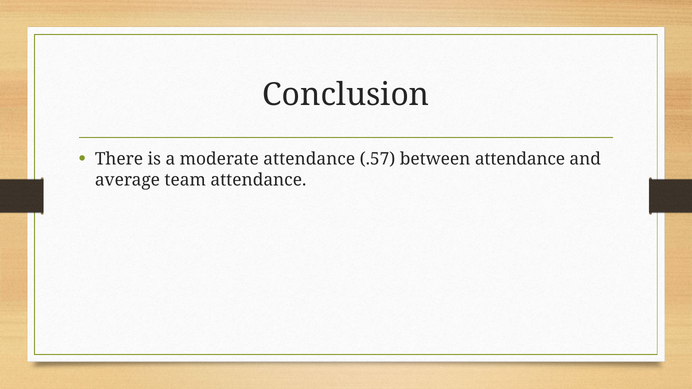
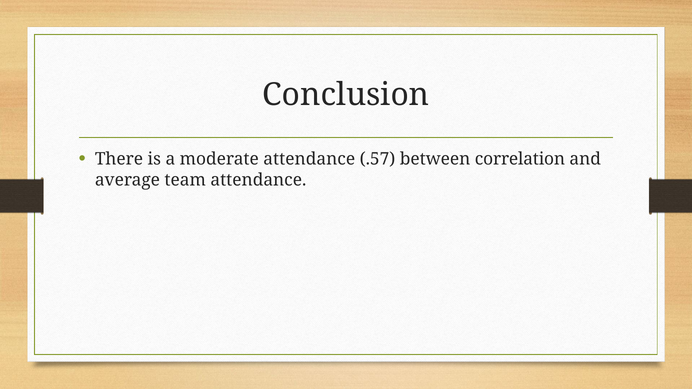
between attendance: attendance -> correlation (520, 159)
